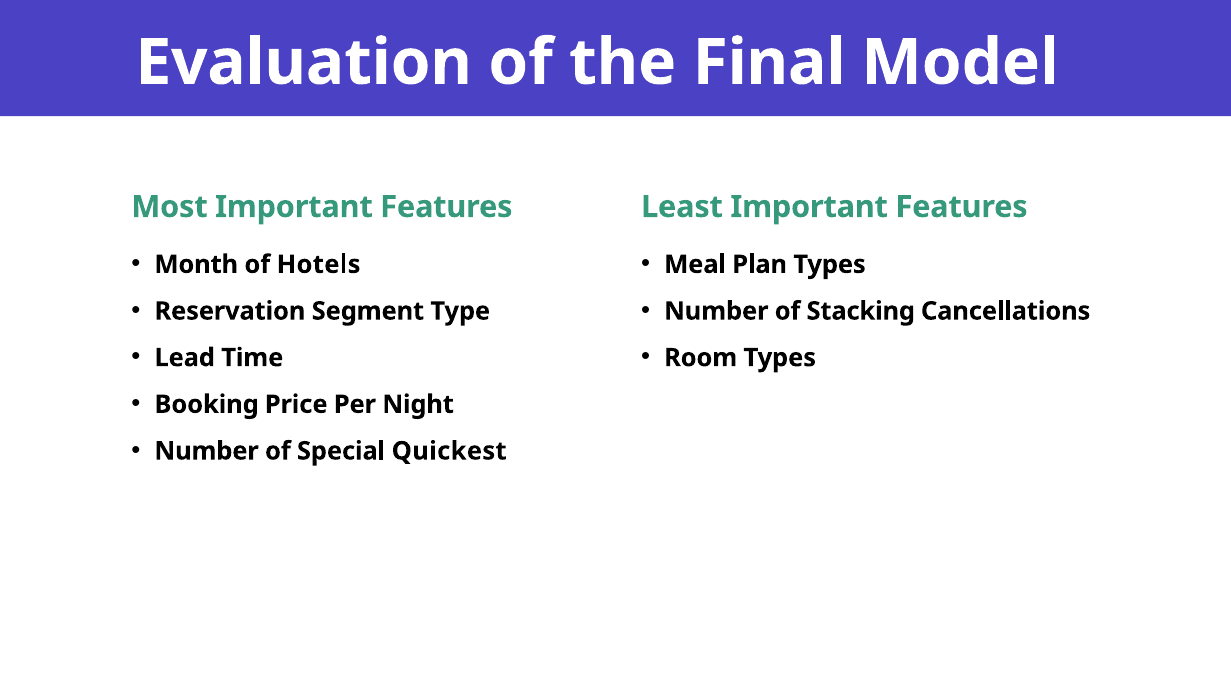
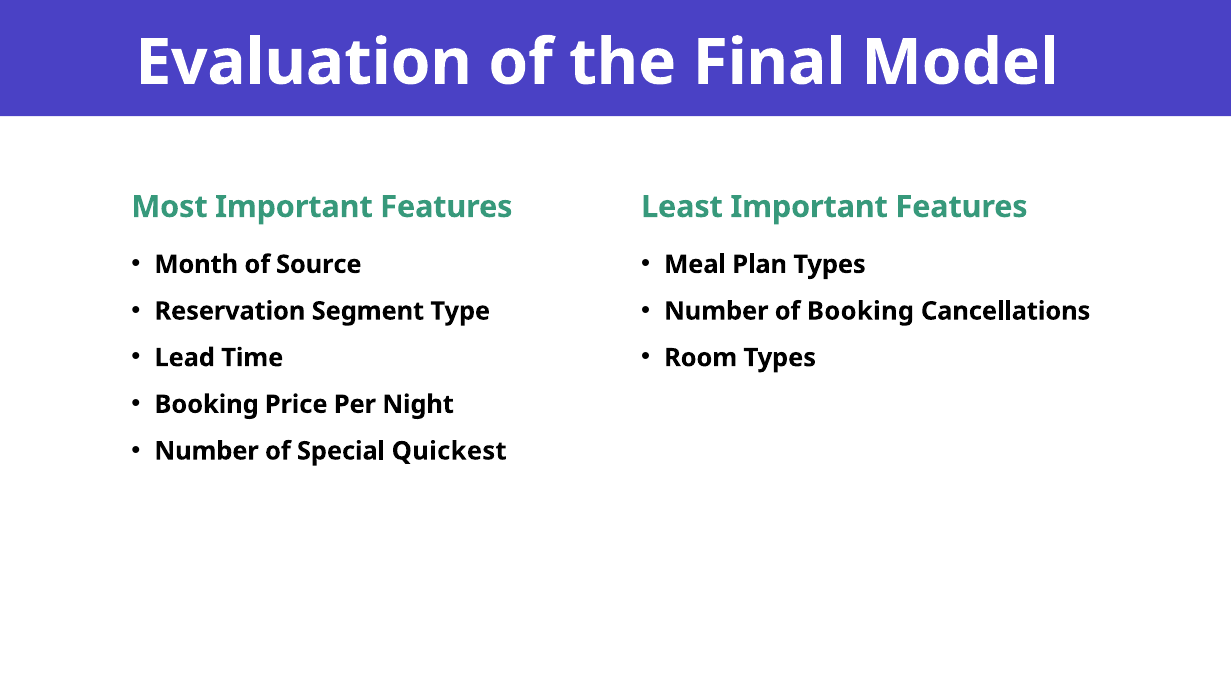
Hotels: Hotels -> Source (319, 265)
of Stacking: Stacking -> Booking (861, 311)
